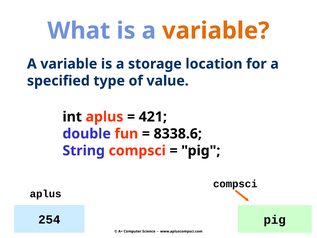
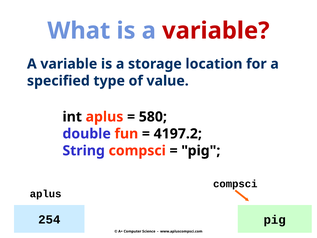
variable colour: orange -> red (216, 31)
421: 421 -> 580 (153, 117)
8338.6: 8338.6 -> 4197.2 (178, 134)
